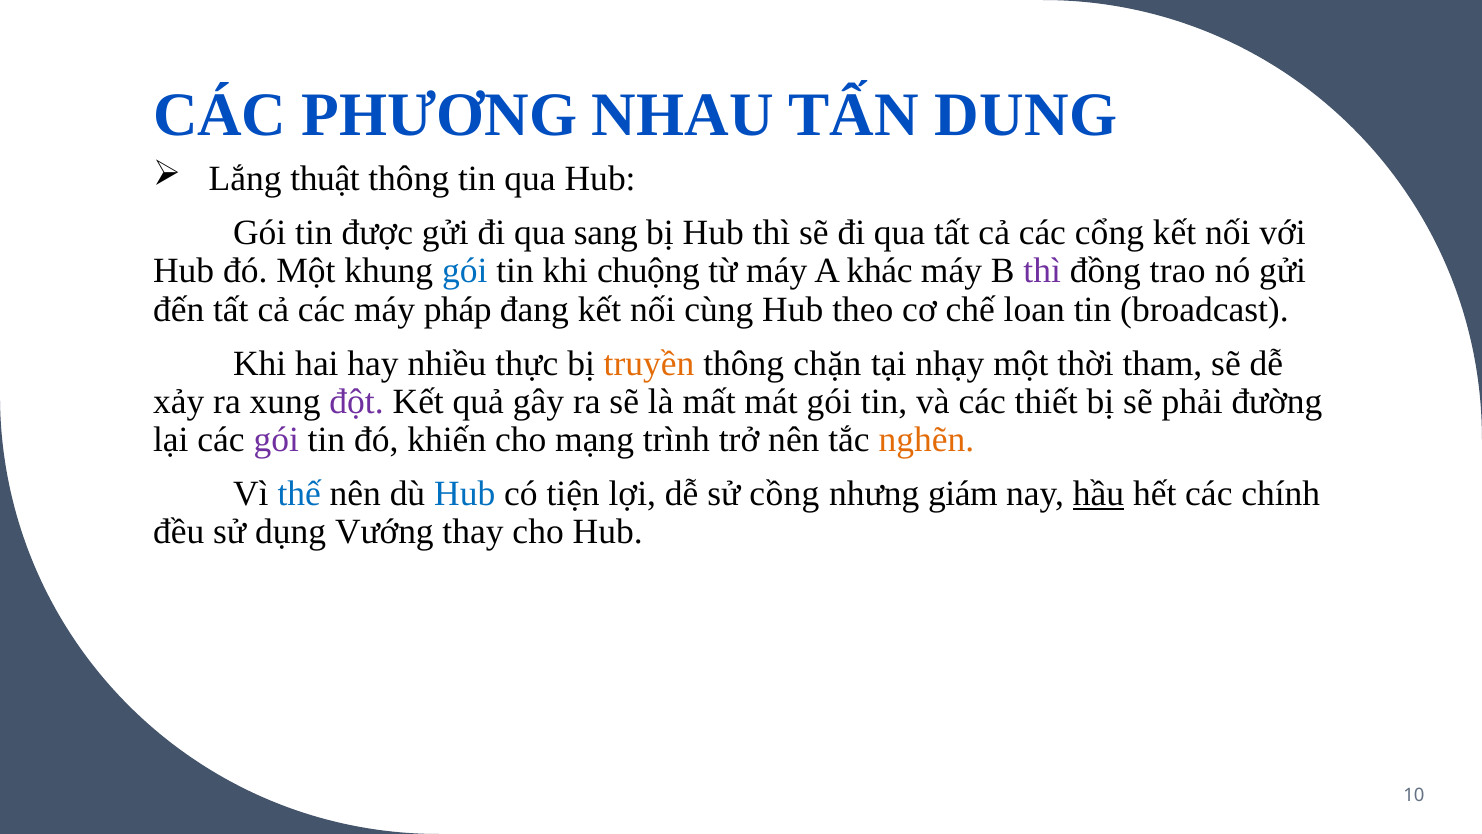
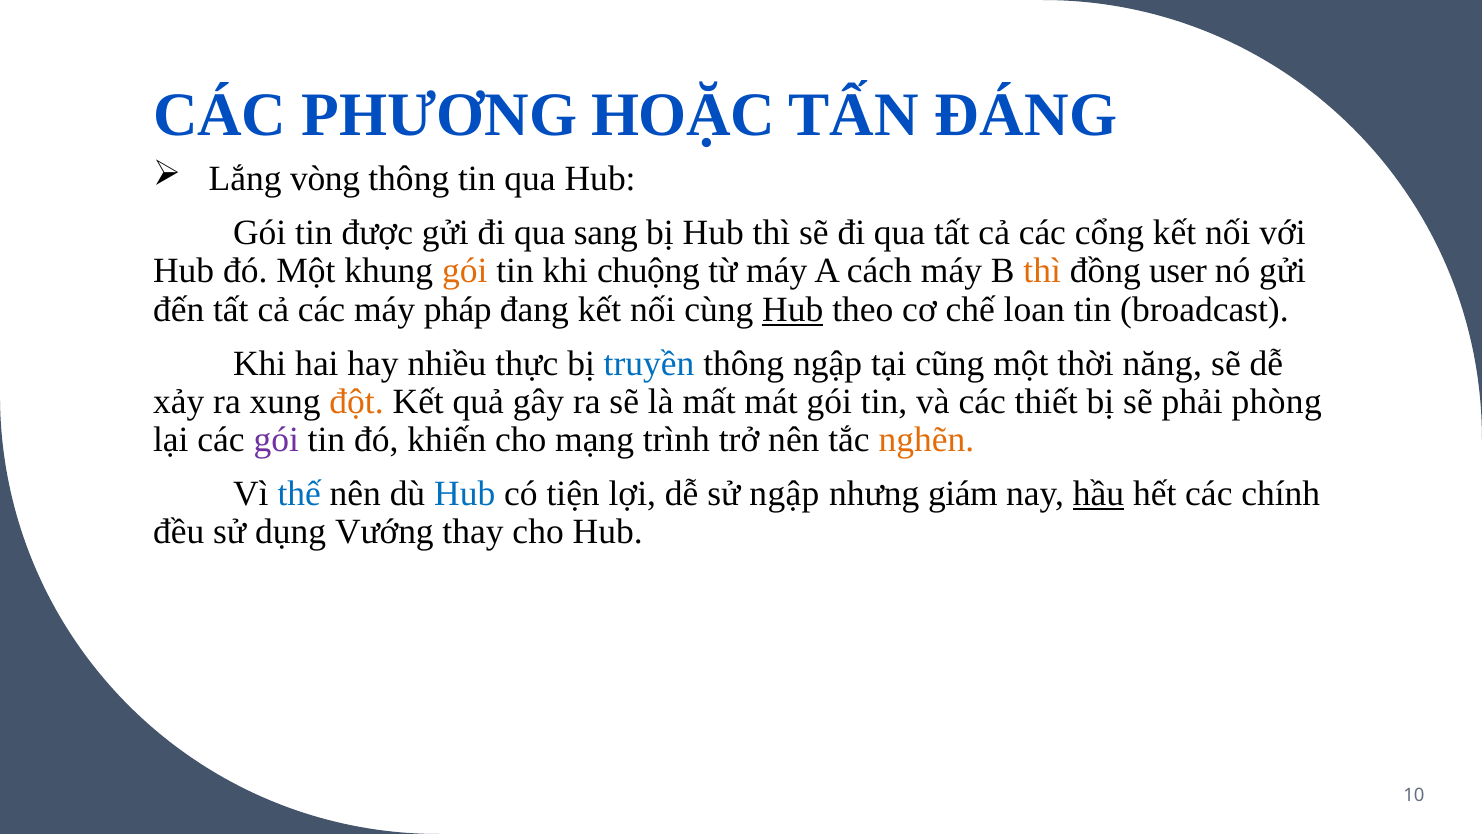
NHAU: NHAU -> HOẶC (683, 115)
DUNG: DUNG -> ĐÁNG (1026, 115)
thuật: thuật -> vòng (325, 179)
gói colour: blue -> orange (465, 271)
khác: khác -> cách (879, 271)
thì colour: purple -> orange (1042, 271)
trao: trao -> user (1178, 271)
Hub underline: none -> present (793, 309)
truyền colour: orange -> blue (649, 363)
thông chặn: chặn -> ngập (828, 363)
nhạy: nhạy -> cũng (950, 363)
tham: tham -> năng (1162, 363)
đột colour: purple -> orange (357, 401)
đường: đường -> phòng (1277, 401)
sử cồng: cồng -> ngập (784, 494)
